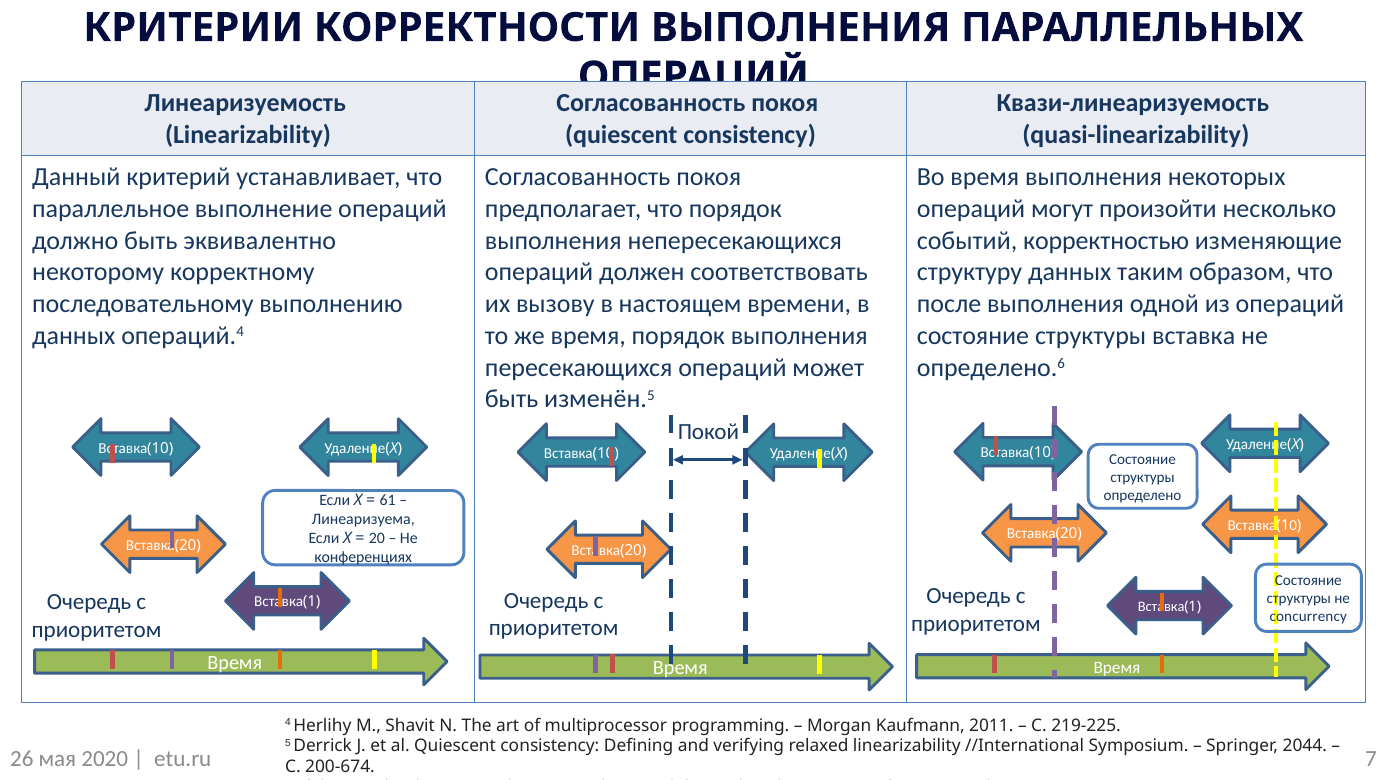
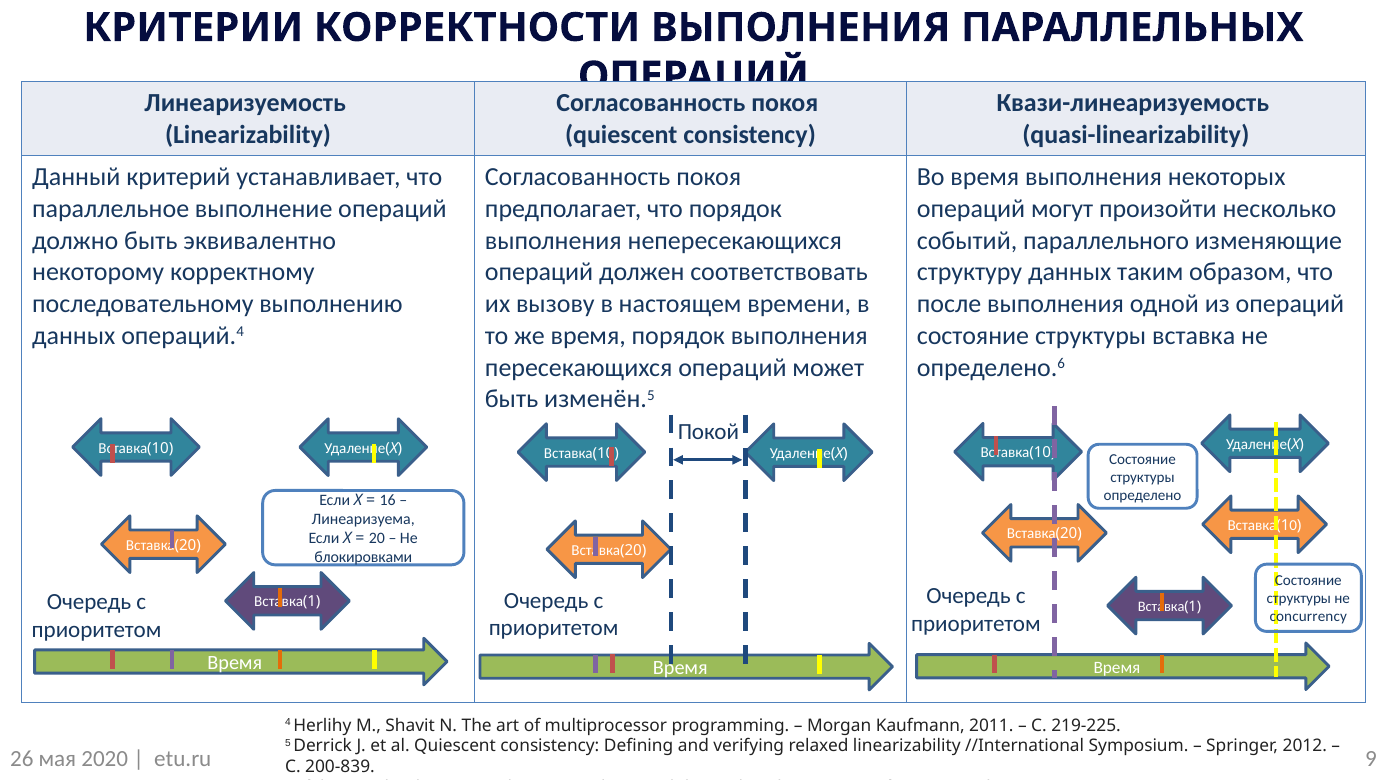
корректностью: корректностью -> параллельного (1106, 241)
61: 61 -> 16 (388, 500)
конференциях: конференциях -> блокировками (363, 557)
2044: 2044 -> 2012 (1305, 746)
7: 7 -> 9 (1371, 759)
200-674: 200-674 -> 200-839 (340, 767)
